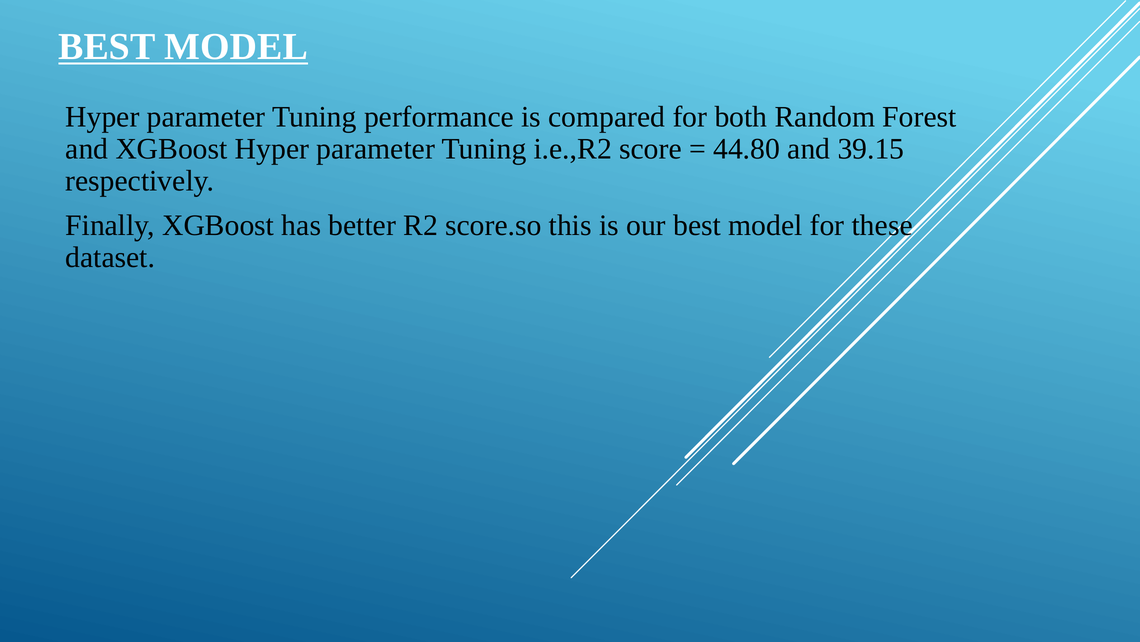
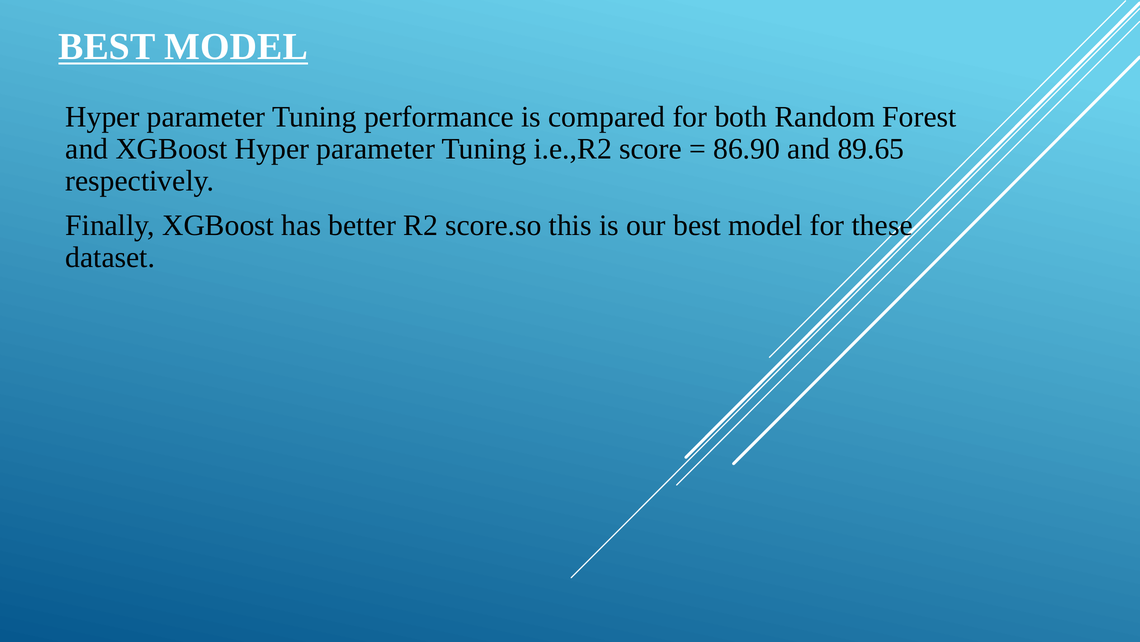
44.80: 44.80 -> 86.90 (747, 149)
39.15: 39.15 -> 89.65 (871, 149)
